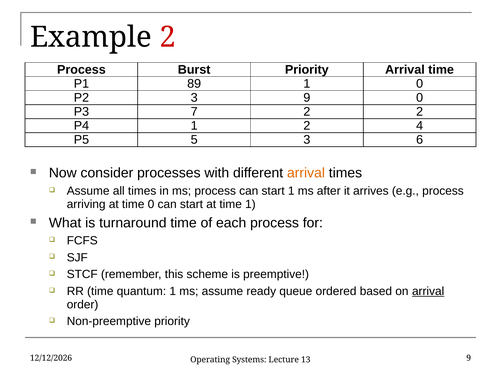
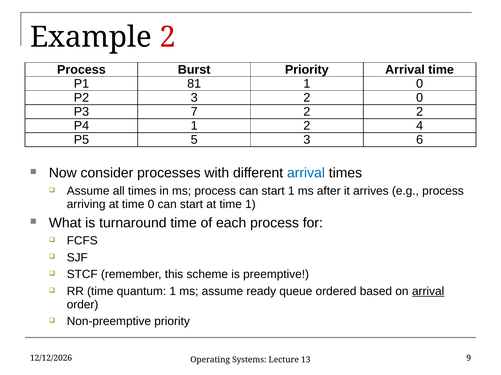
89: 89 -> 81 (194, 84)
3 9: 9 -> 2 (307, 98)
arrival colour: orange -> blue (306, 173)
